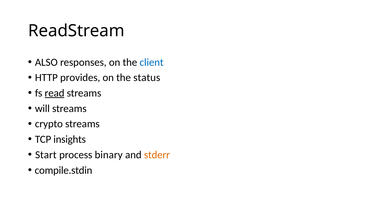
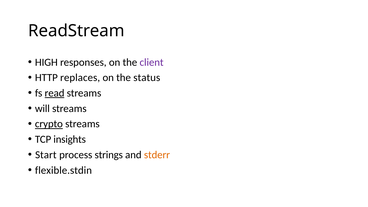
ALSO: ALSO -> HIGH (46, 62)
client colour: blue -> purple (152, 62)
provides: provides -> replaces (80, 78)
crypto underline: none -> present (49, 124)
binary: binary -> strings (109, 155)
compile.stdin: compile.stdin -> flexible.stdin (63, 170)
